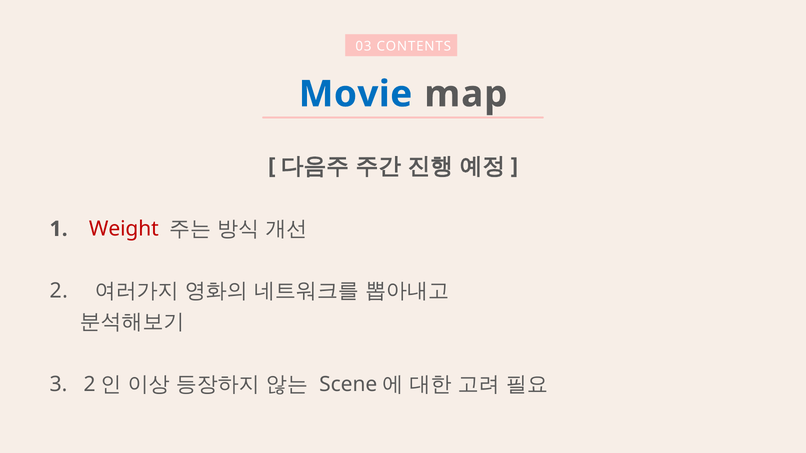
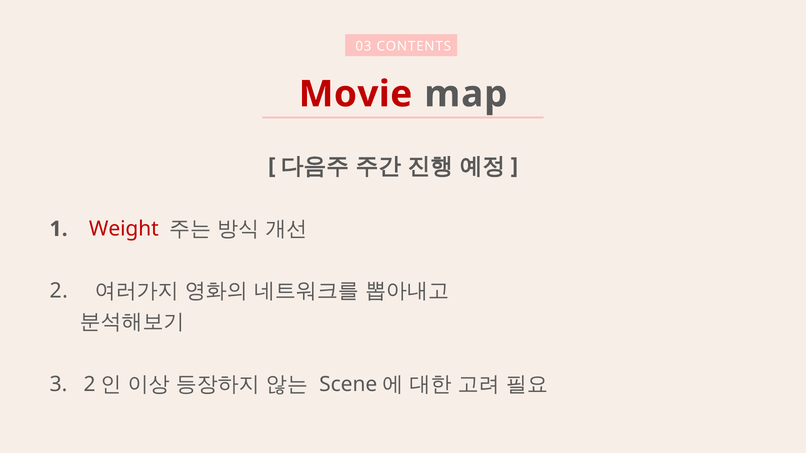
Movie colour: blue -> red (355, 94)
